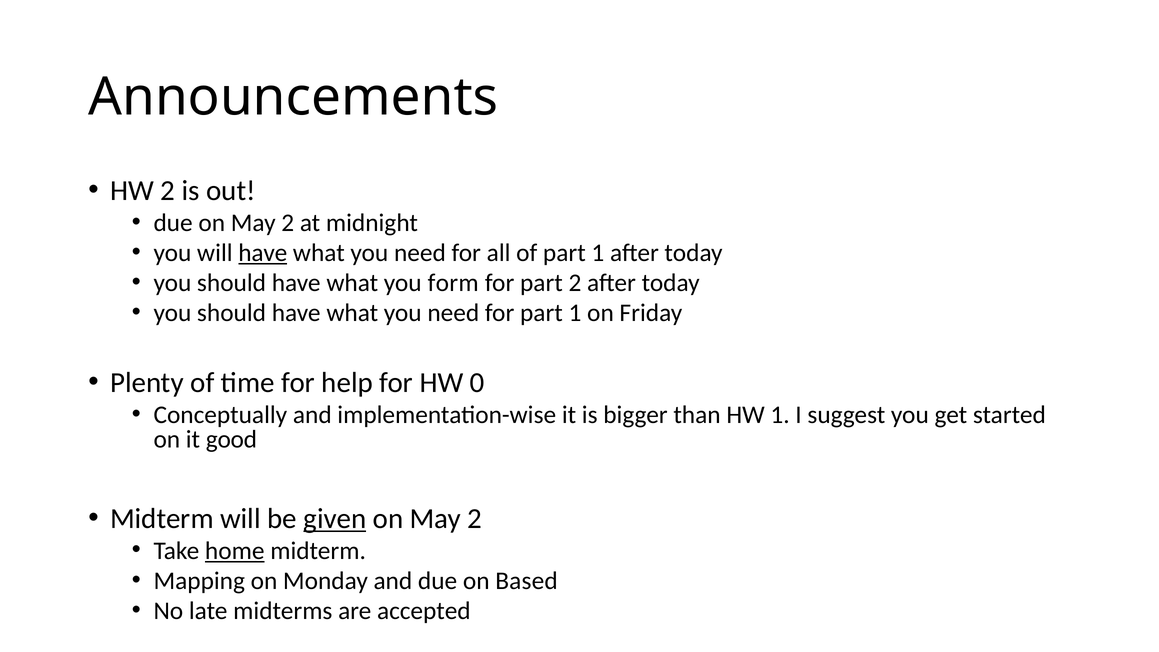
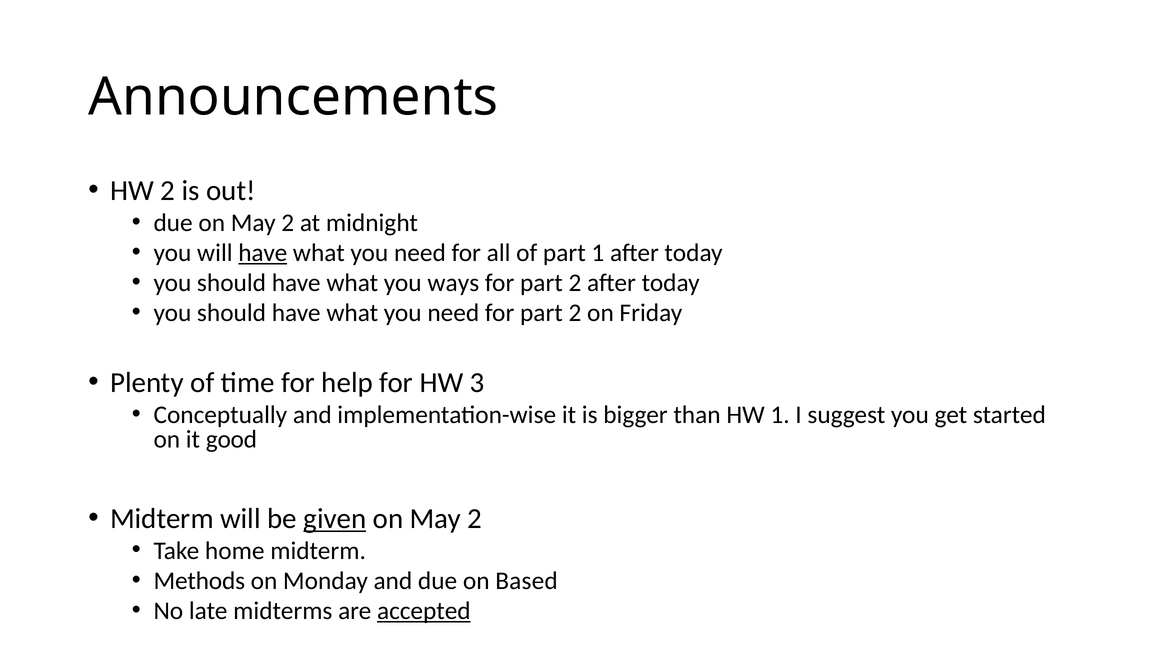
form: form -> ways (453, 283)
need for part 1: 1 -> 2 (575, 313)
0: 0 -> 3 (477, 383)
home underline: present -> none (235, 551)
Mapping: Mapping -> Methods (199, 581)
accepted underline: none -> present (424, 611)
